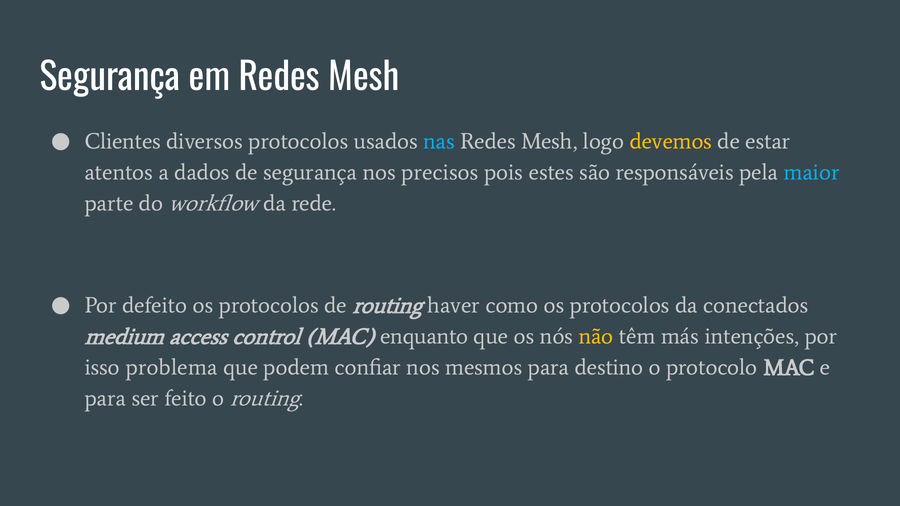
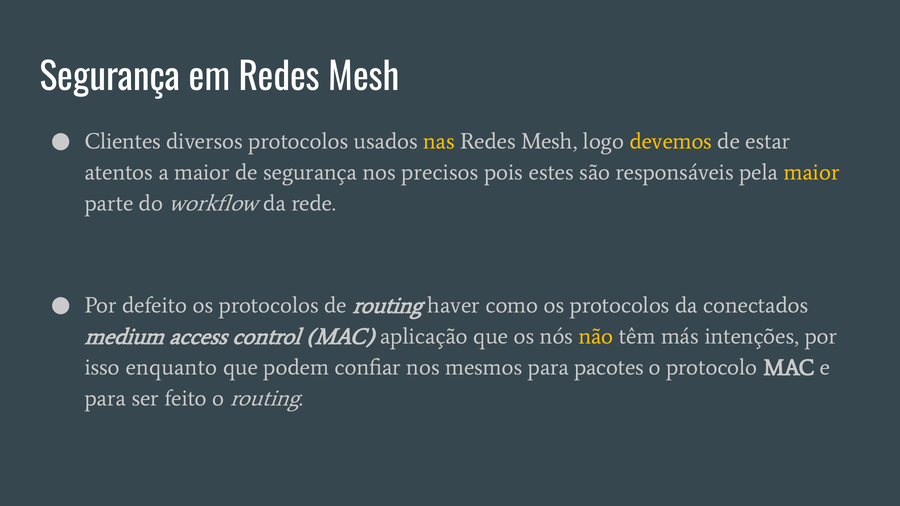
nas colour: light blue -> yellow (439, 142)
a dados: dados -> maior (202, 173)
maior colour: light blue -> yellow (812, 173)
enquanto: enquanto -> aplicação (424, 337)
problema: problema -> enquanto (171, 368)
destino: destino -> pacotes (609, 368)
